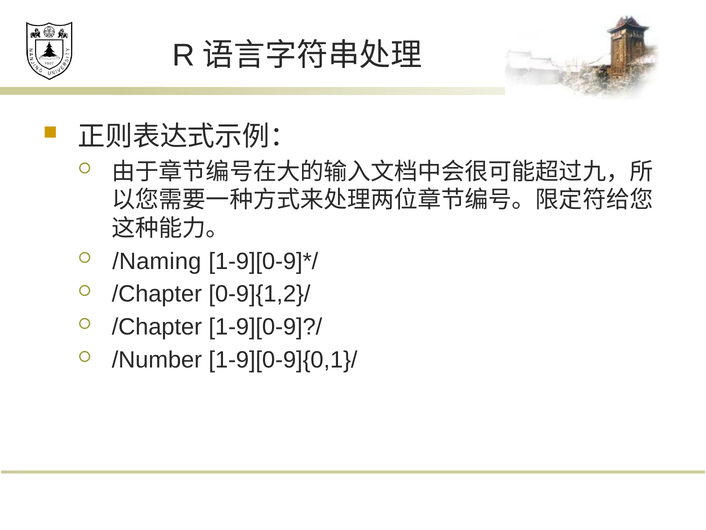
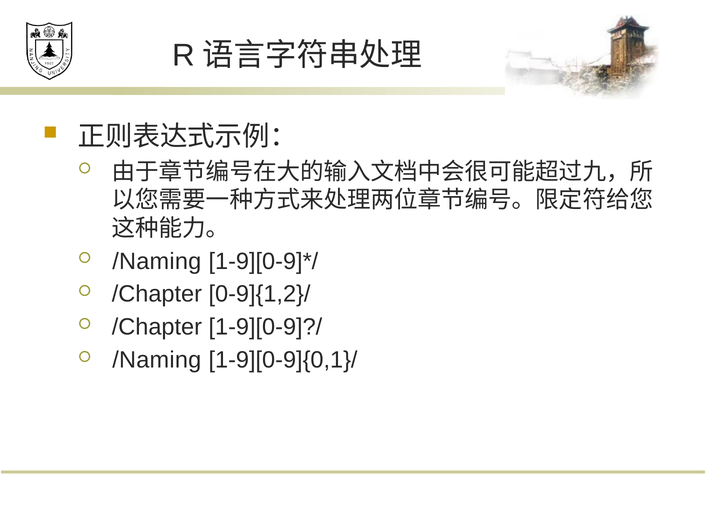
/Number: /Number -> /Naming (157, 360)
